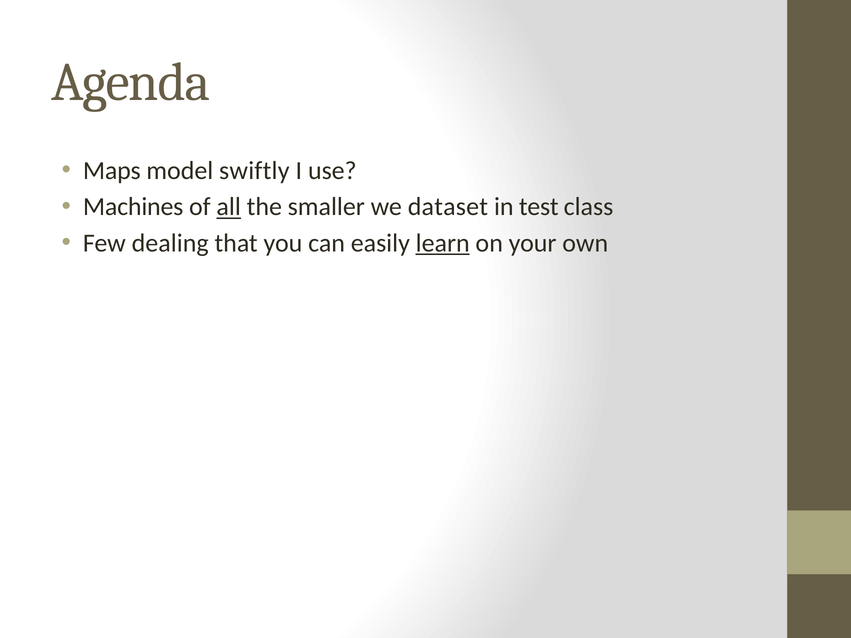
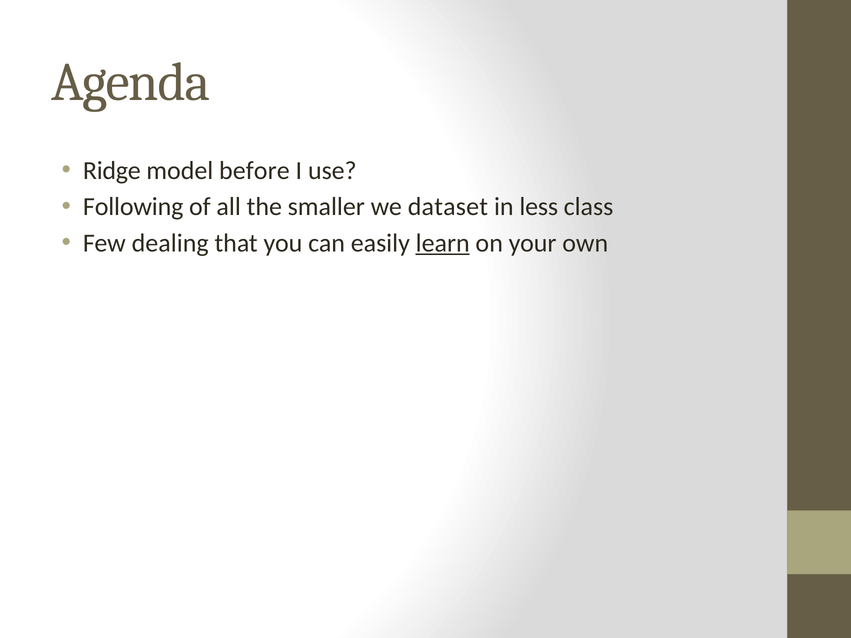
Maps: Maps -> Ridge (112, 171)
swiftly: swiftly -> before (254, 171)
Machines: Machines -> Following (133, 207)
all underline: present -> none (229, 207)
test: test -> less (539, 207)
